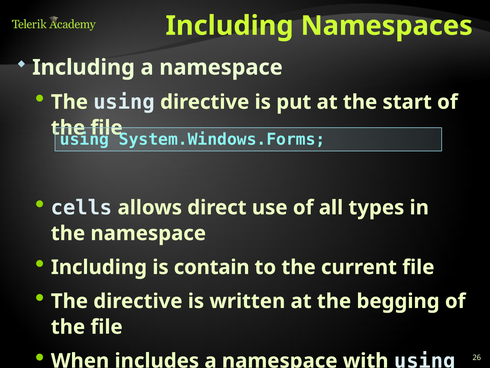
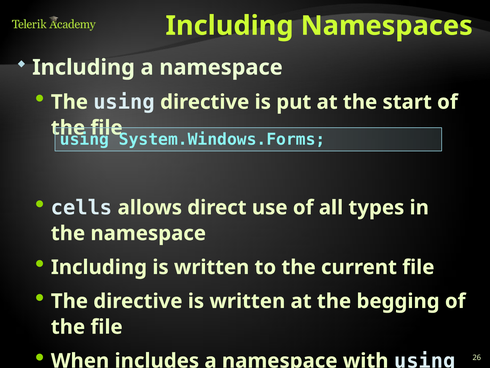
Including is contain: contain -> written (212, 267)
